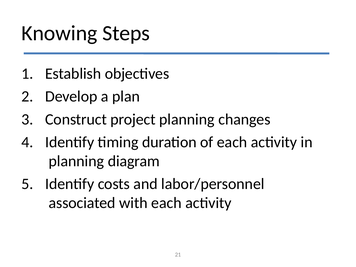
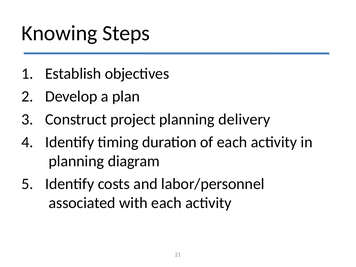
changes: changes -> delivery (244, 119)
